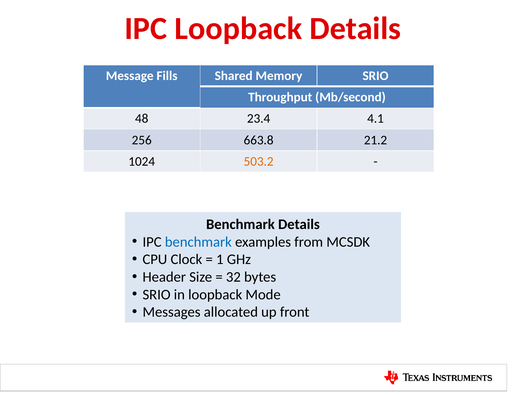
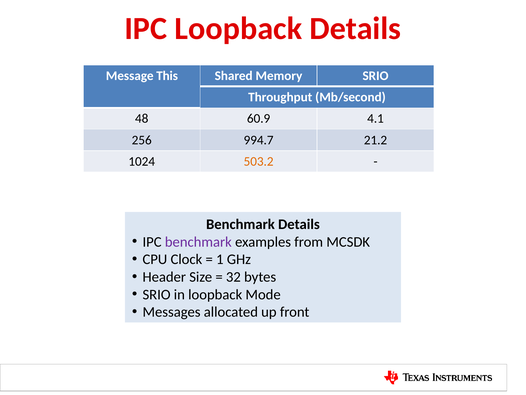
Fills: Fills -> This (167, 76)
23.4: 23.4 -> 60.9 (259, 119)
663.8: 663.8 -> 994.7 (259, 140)
benchmark colour: blue -> purple (198, 242)
